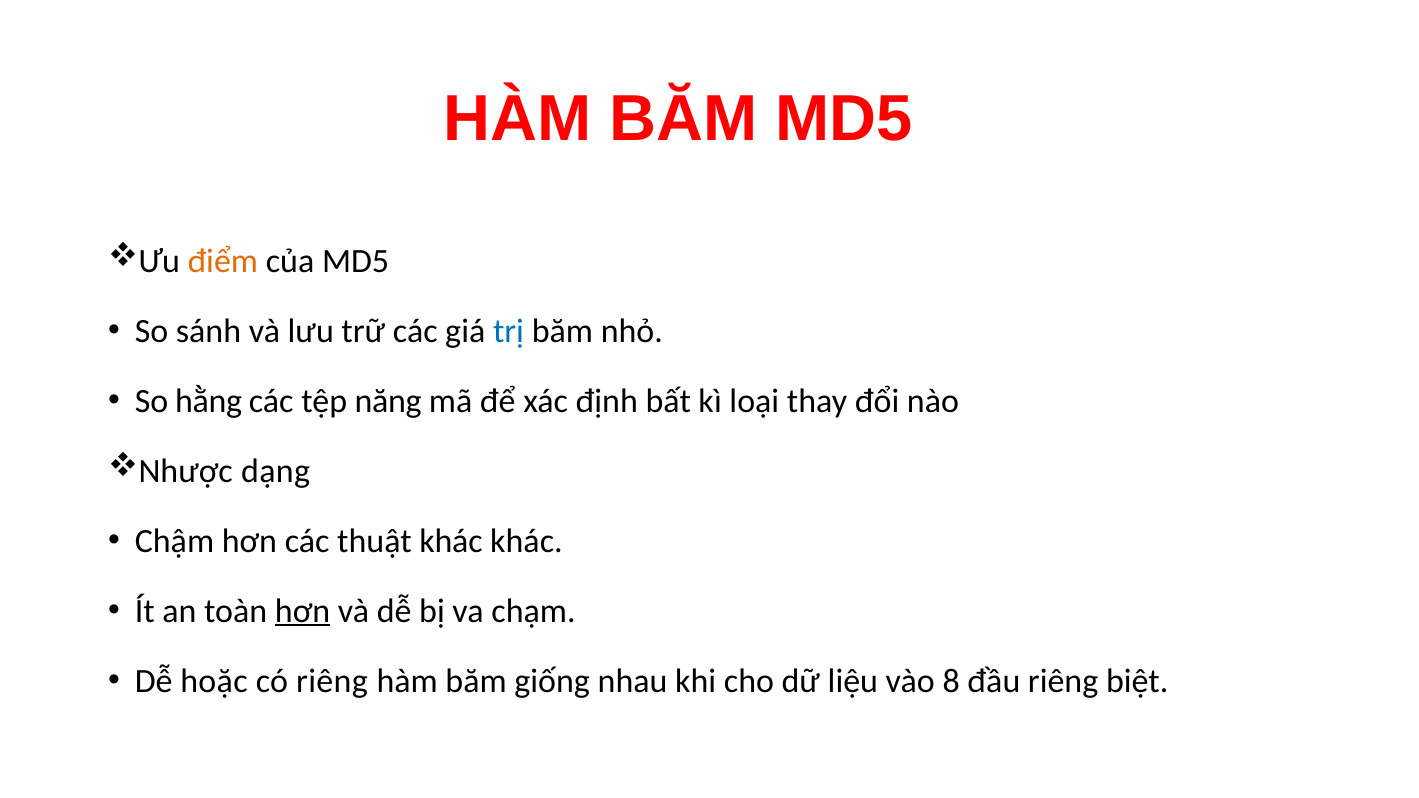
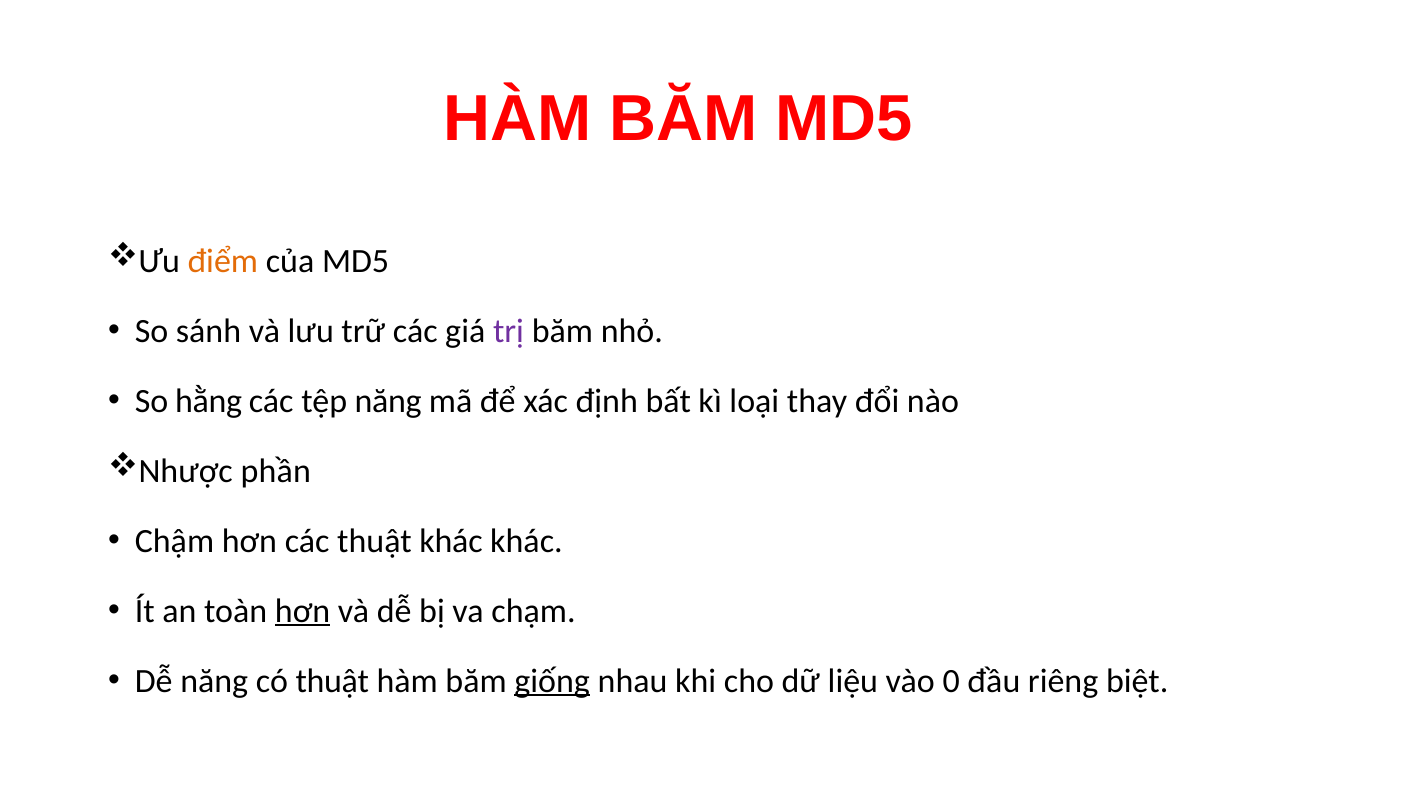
trị colour: blue -> purple (509, 331)
dạng: dạng -> phần (276, 471)
Dễ hoặc: hoặc -> năng (214, 681)
có riêng: riêng -> thuật (332, 681)
giống underline: none -> present (552, 681)
8: 8 -> 0 (951, 681)
